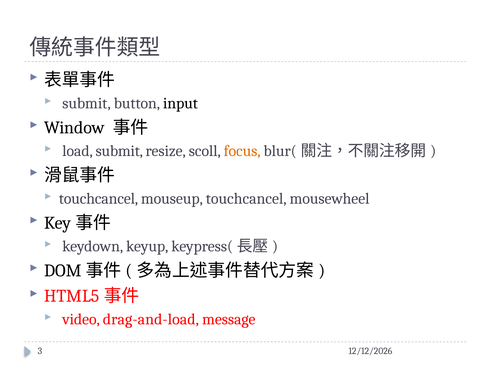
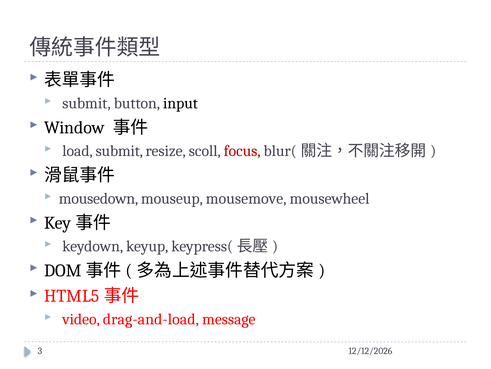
focus colour: orange -> red (242, 151)
touchcancel: touchcancel -> mousedown (98, 198)
mouseup touchcancel: touchcancel -> mousemove (246, 198)
